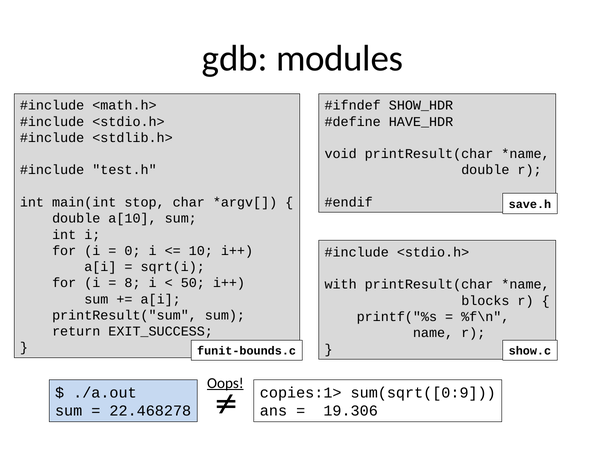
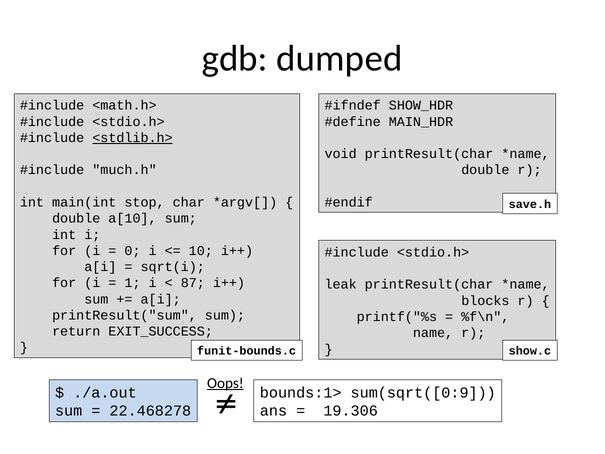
modules: modules -> dumped (339, 59)
HAVE_HDR: HAVE_HDR -> MAIN_HDR (421, 122)
<stdlib.h> underline: none -> present (133, 138)
test.h: test.h -> much.h (124, 170)
8: 8 -> 1 (133, 283)
50: 50 -> 87 (193, 283)
with: with -> leak (341, 284)
copies:1>: copies:1> -> bounds:1> (301, 392)
